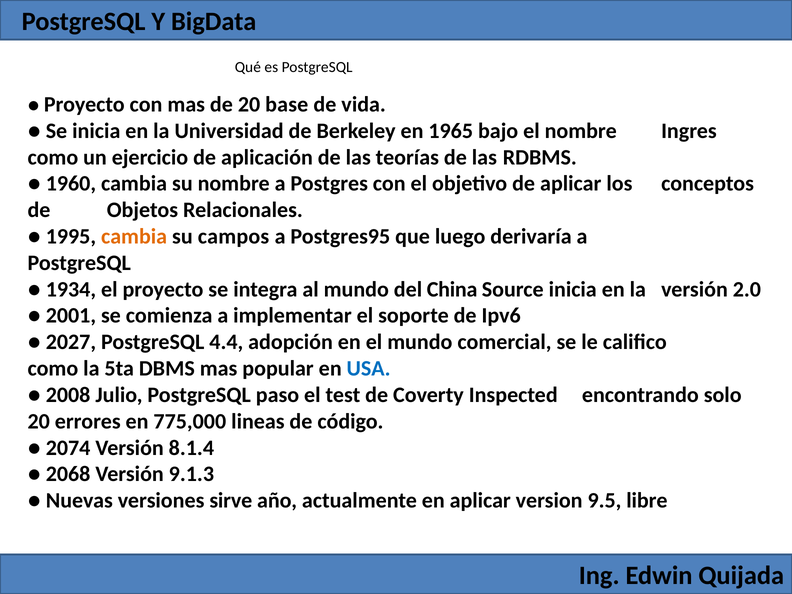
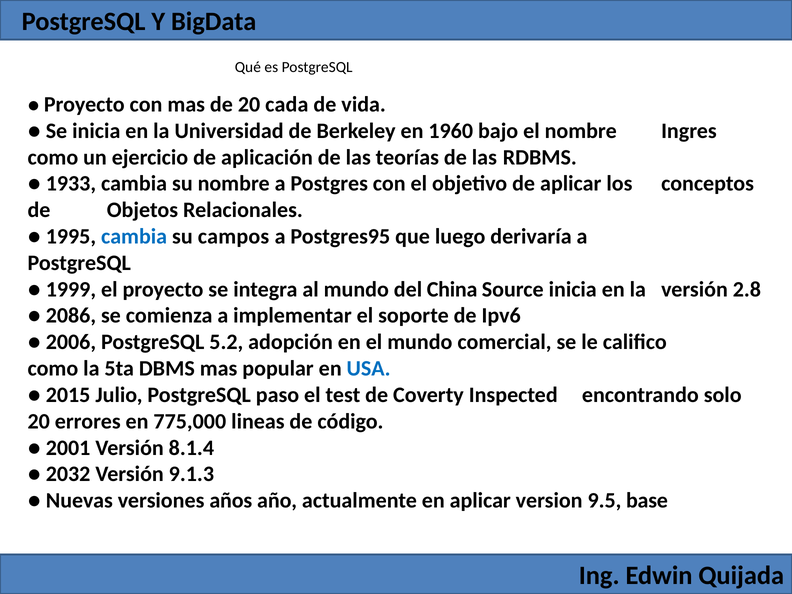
base: base -> cada (287, 104)
1965: 1965 -> 1960 (451, 131)
1960: 1960 -> 1933 (71, 184)
cambia colour: orange -> blue (134, 236)
1934: 1934 -> 1999 (71, 289)
2.0: 2.0 -> 2.8 (747, 289)
2001: 2001 -> 2086 (71, 316)
2027: 2027 -> 2006 (71, 342)
4.4: 4.4 -> 5.2 (226, 342)
2008: 2008 -> 2015 (68, 395)
2074: 2074 -> 2001 (68, 448)
2068: 2068 -> 2032 (68, 474)
sirve: sirve -> años (231, 501)
libre: libre -> base (647, 501)
